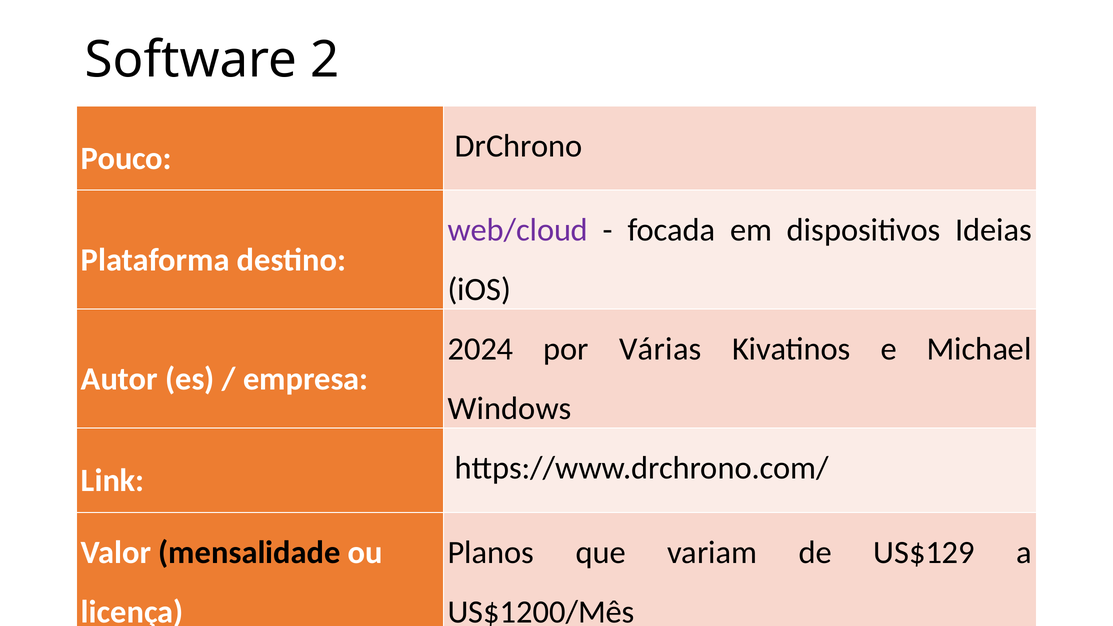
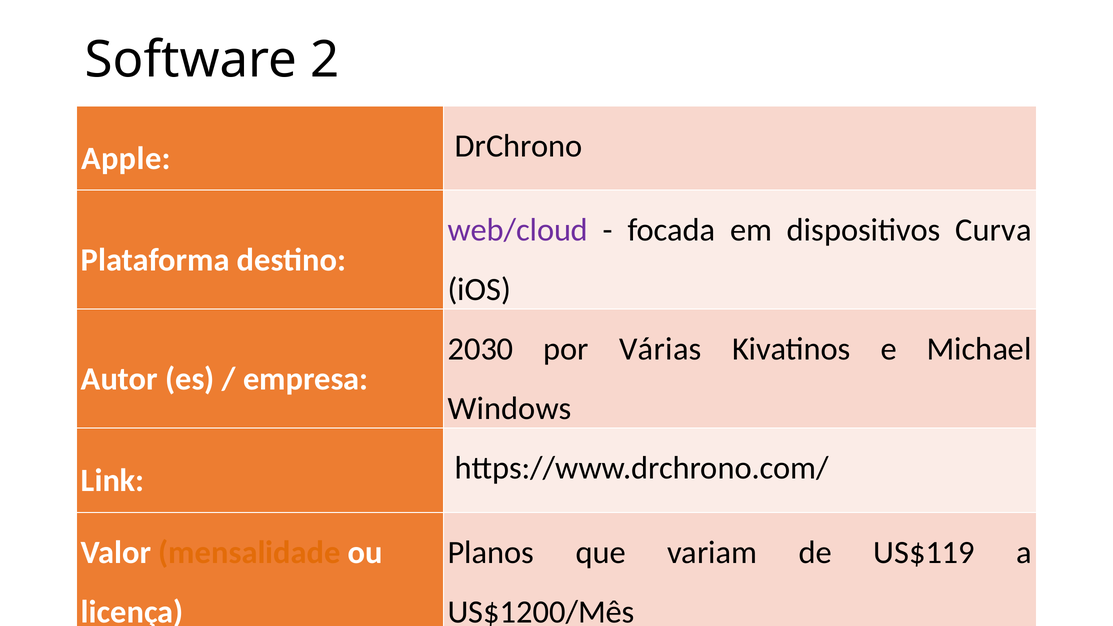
Pouco: Pouco -> Apple (126, 158)
Ideias: Ideias -> Curva (993, 230)
2024: 2024 -> 2030 (481, 349)
mensalidade colour: black -> orange (249, 552)
US$129: US$129 -> US$119 (924, 552)
